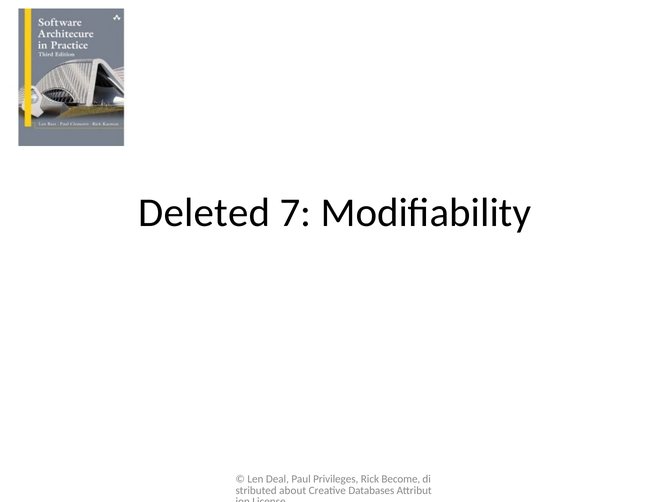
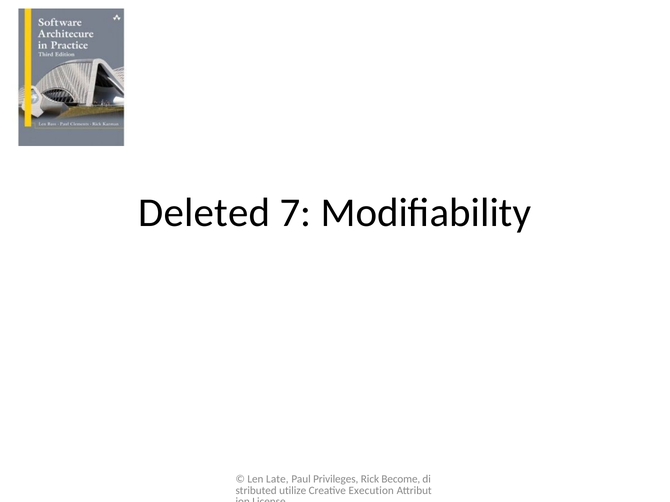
Deal: Deal -> Late (277, 480)
about: about -> utilize (293, 491)
Databases: Databases -> Execution (371, 491)
